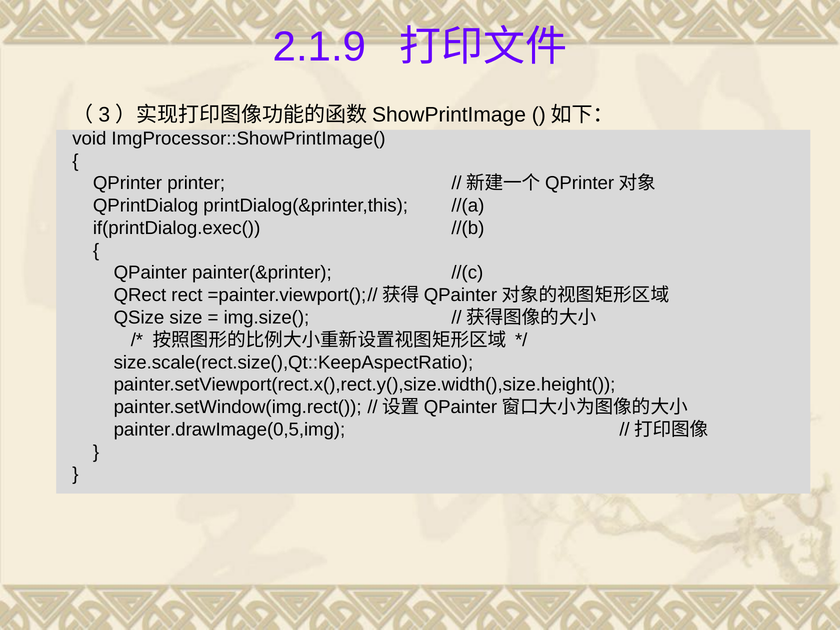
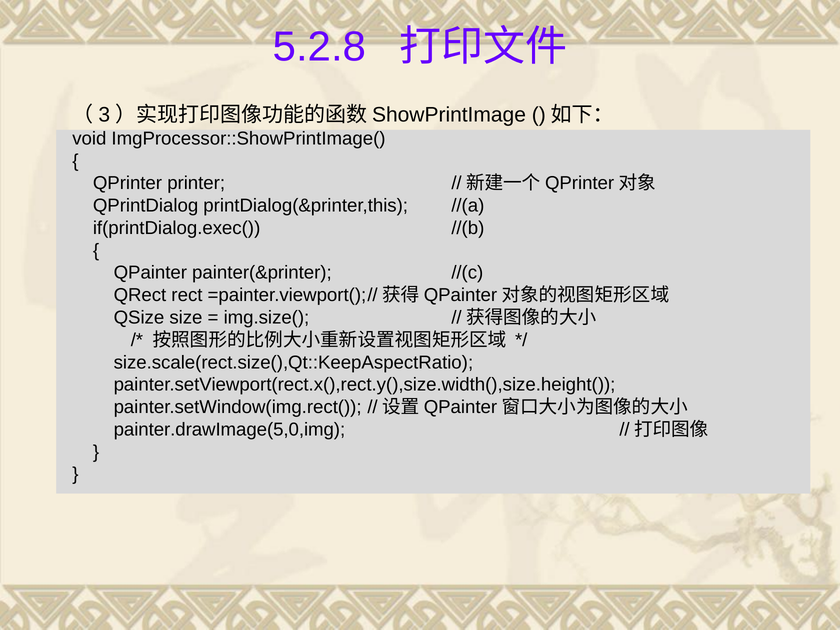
2.1.9: 2.1.9 -> 5.2.8 (319, 47)
painter.drawImage(0,5,img: painter.drawImage(0,5,img -> painter.drawImage(5,0,img (229, 430)
